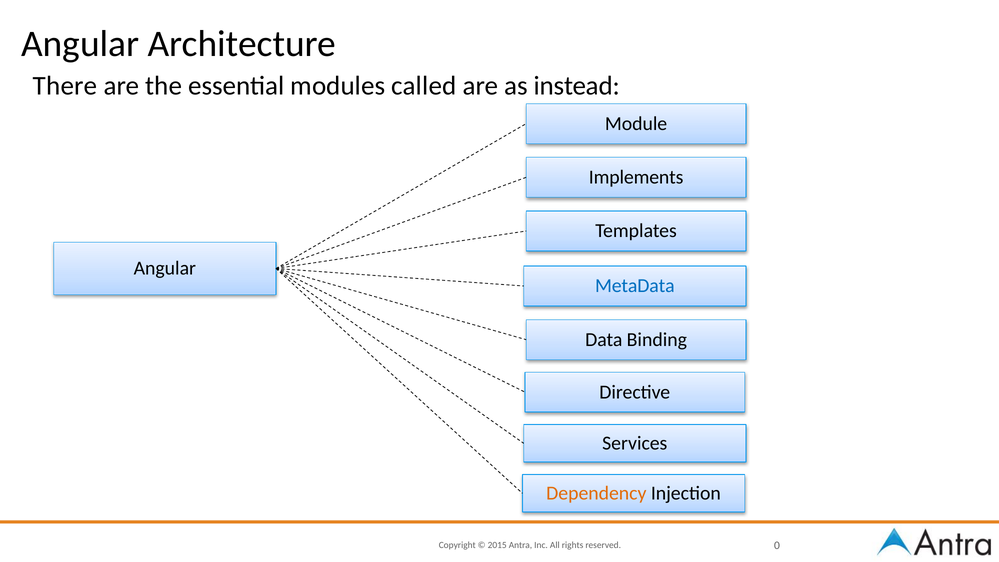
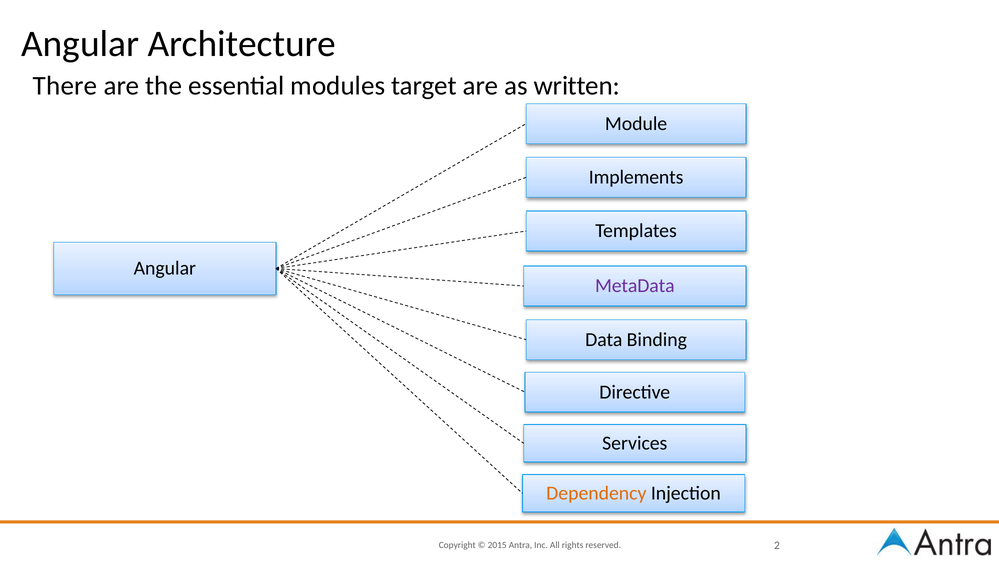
called: called -> target (424, 86)
instead: instead -> written (577, 86)
MetaData colour: blue -> purple (635, 286)
0: 0 -> 2 (777, 545)
